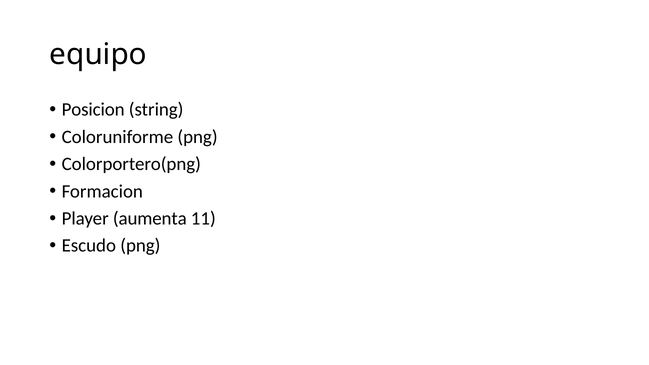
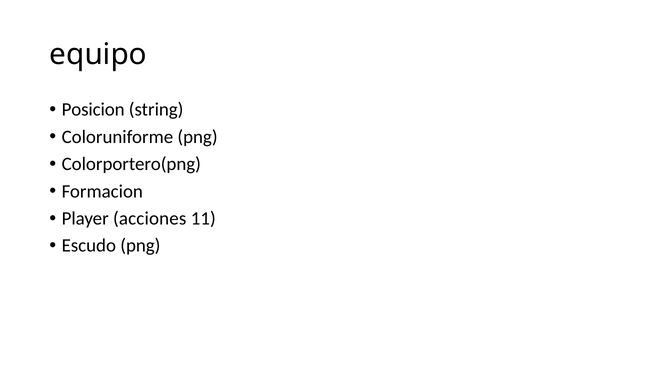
aumenta: aumenta -> acciones (150, 219)
